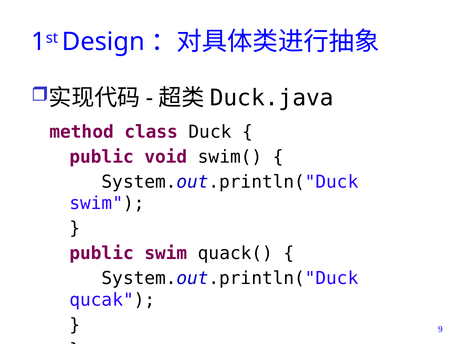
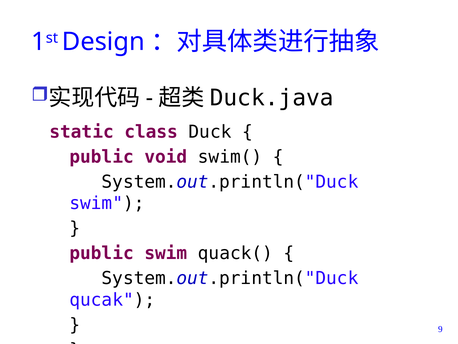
method: method -> static (82, 132)
